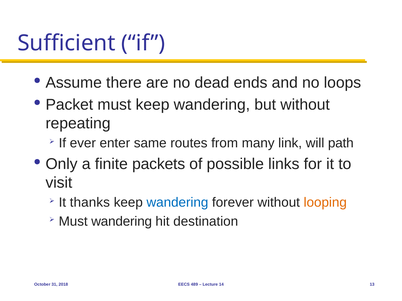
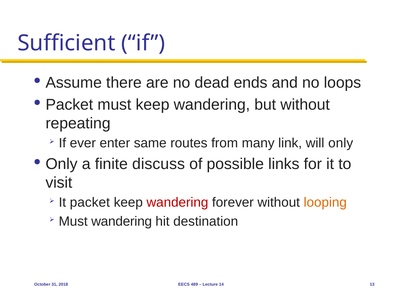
will path: path -> only (341, 143)
packets: packets -> discuss (159, 164)
It thanks: thanks -> packet (90, 203)
wandering colour: blue -> red (177, 203)
